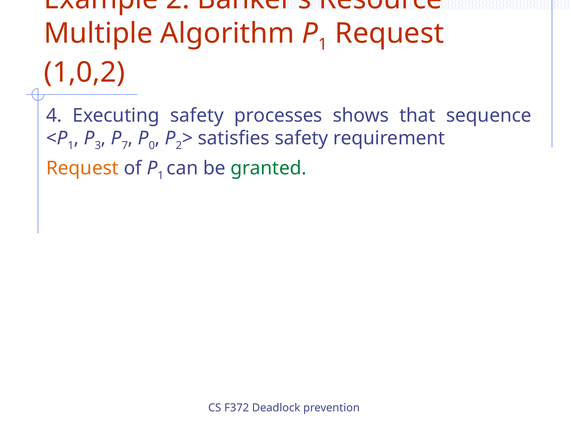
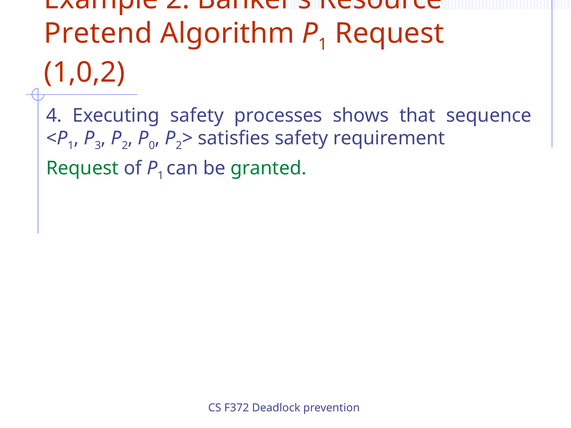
Multiple: Multiple -> Pretend (98, 33)
7: 7 -> 2 (125, 146)
Request colour: orange -> green (82, 168)
